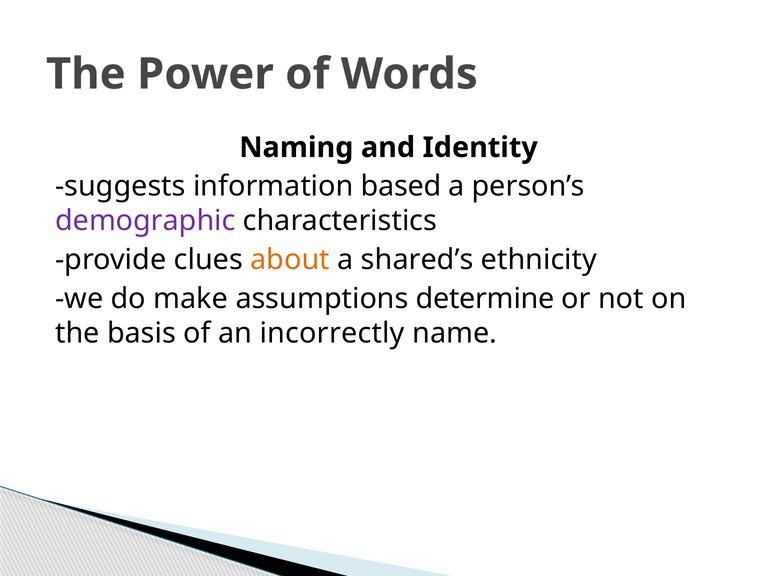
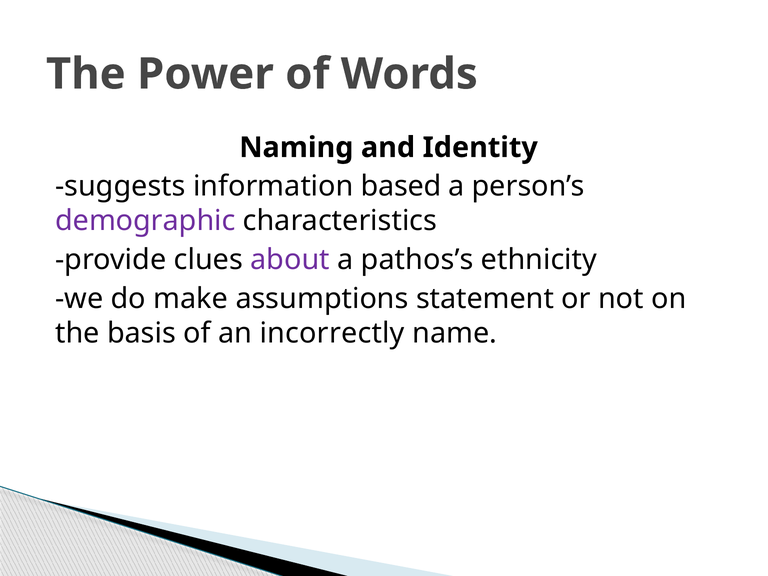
about colour: orange -> purple (290, 260)
shared’s: shared’s -> pathos’s (417, 260)
determine: determine -> statement (485, 299)
